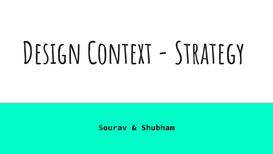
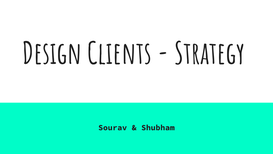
Context: Context -> Clients (119, 54)
